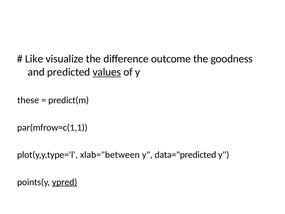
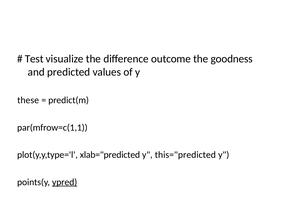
Like: Like -> Test (34, 59)
values underline: present -> none (107, 72)
xlab="between: xlab="between -> xlab="predicted (110, 155)
data="predicted: data="predicted -> this="predicted (185, 155)
